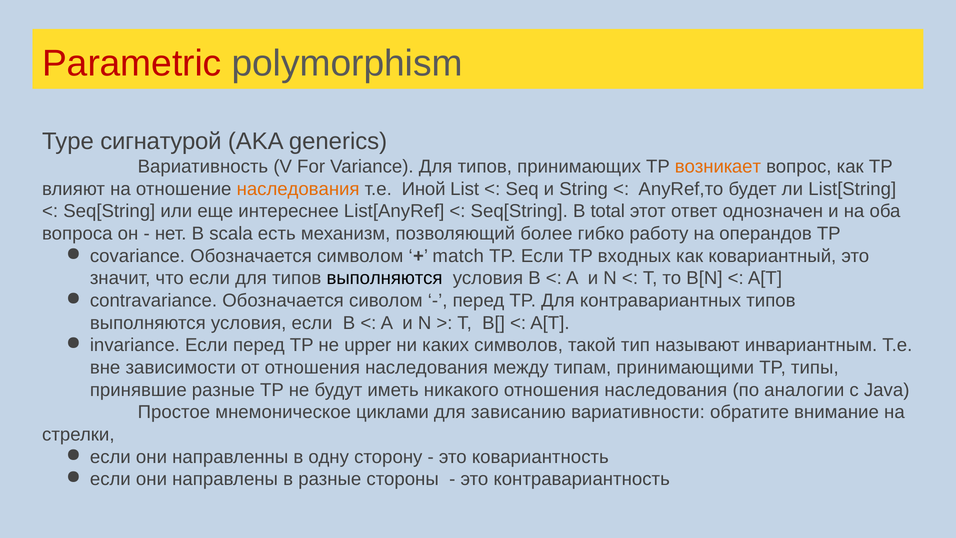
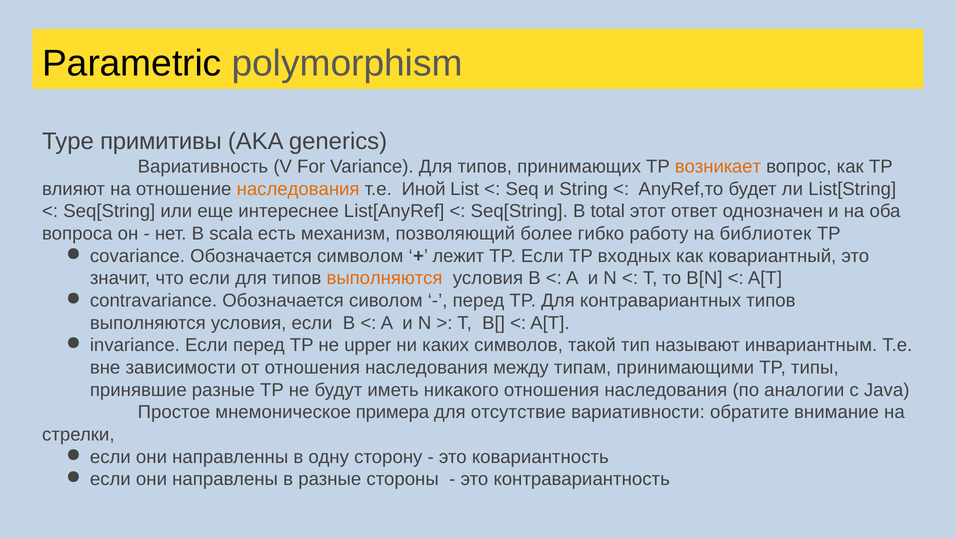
Parametric colour: red -> black (132, 63)
сигнатурой: сигнатурой -> примитивы (161, 141)
операндов: операндов -> библиотек (765, 234)
match: match -> лежит (458, 256)
выполняются colour: black -> orange (385, 278)
циклами: циклами -> примера (392, 412)
зависанию: зависанию -> отсутствие (518, 412)
